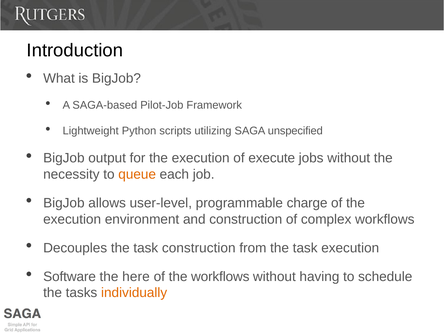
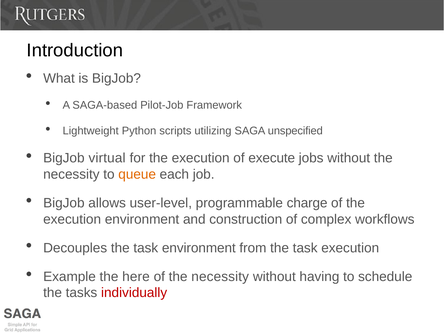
output: output -> virtual (107, 158)
task construction: construction -> environment (199, 248)
Software: Software -> Example (70, 277)
of the workflows: workflows -> necessity (220, 277)
individually colour: orange -> red (134, 293)
